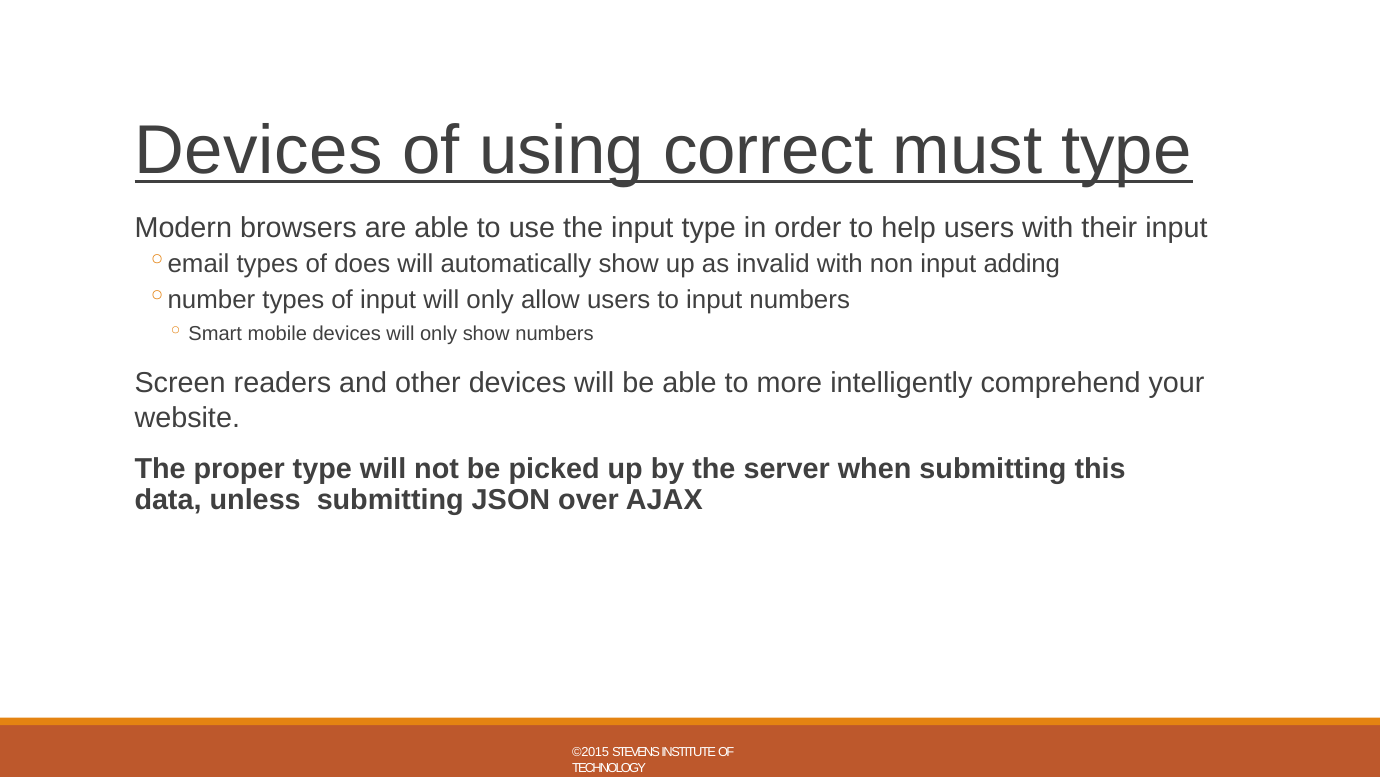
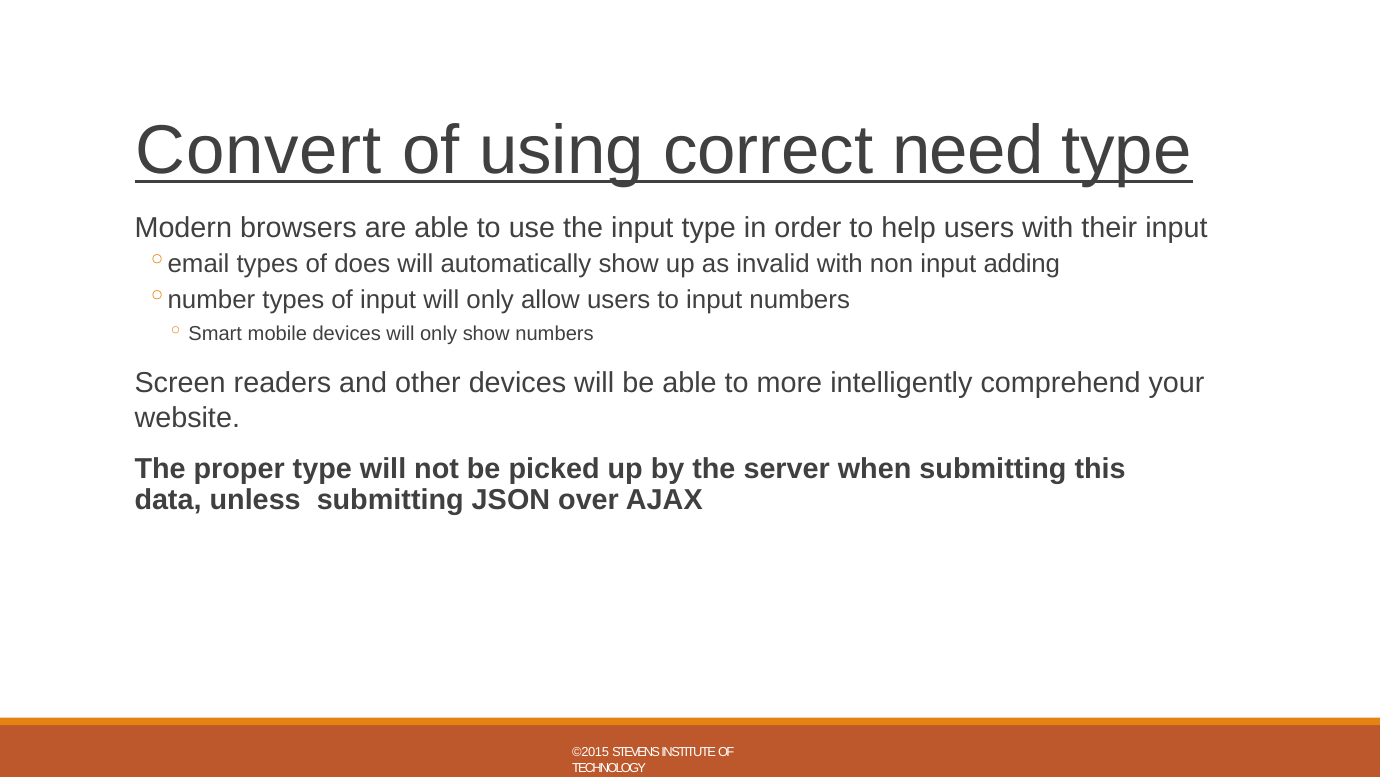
Devices: Devices -> Convert (259, 151)
must: must -> need (968, 151)
